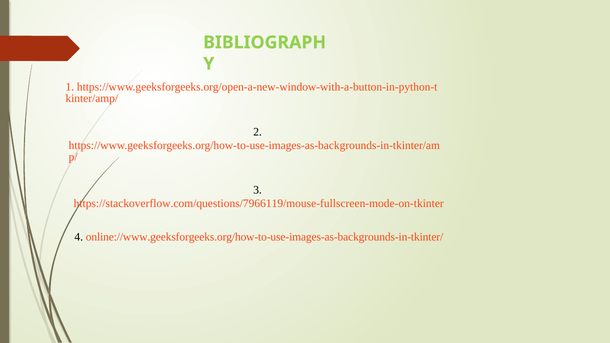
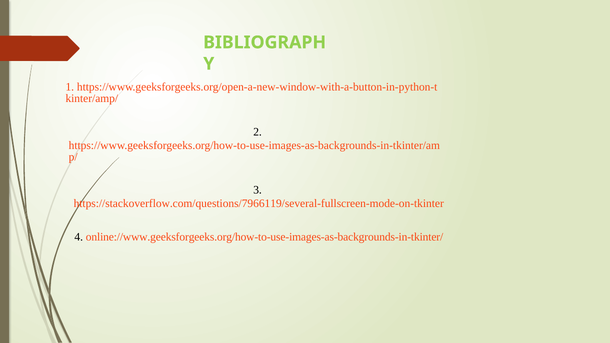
https://stackoverflow.com/questions/7966119/mouse-fullscreen-mode-on-tkinter: https://stackoverflow.com/questions/7966119/mouse-fullscreen-mode-on-tkinter -> https://stackoverflow.com/questions/7966119/several-fullscreen-mode-on-tkinter (259, 204)
